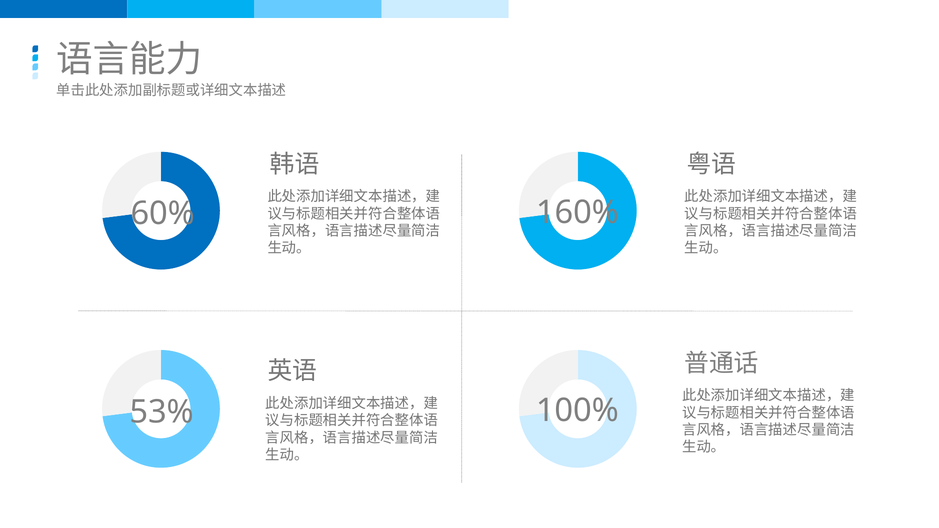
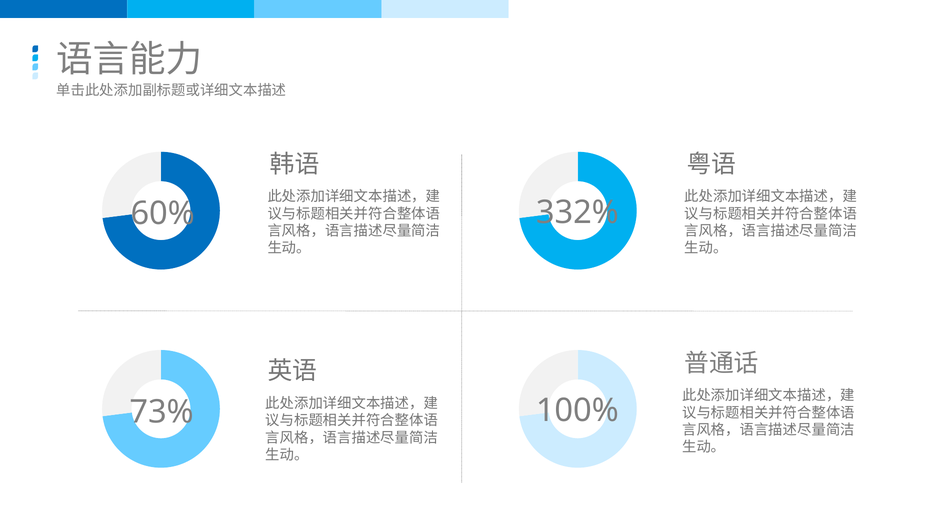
160%: 160% -> 332% (577, 212)
53%: 53% -> 73% (162, 412)
